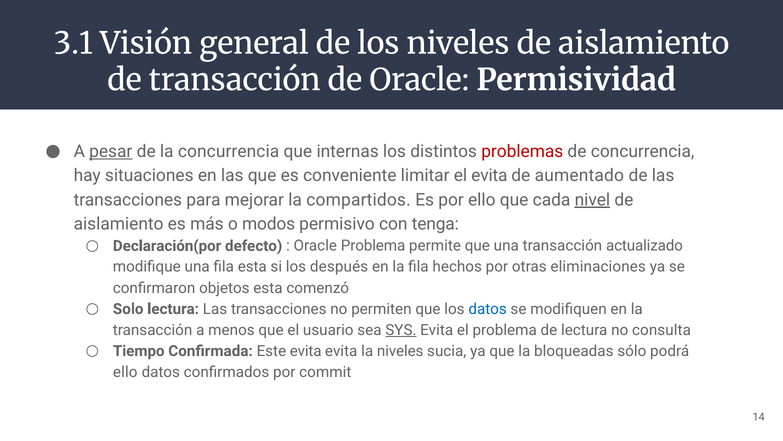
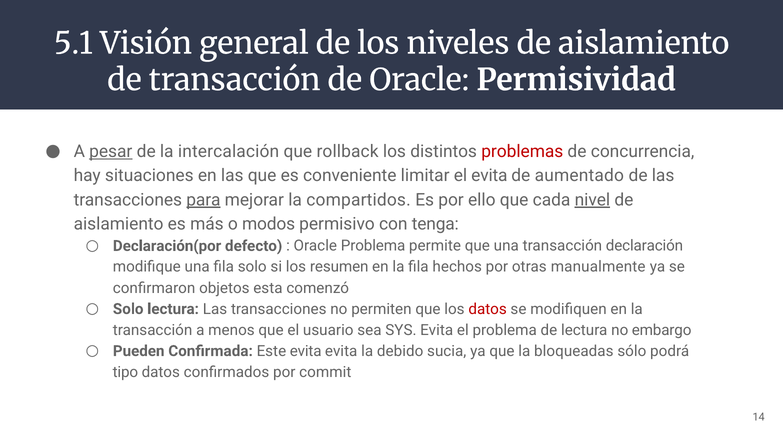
3.1: 3.1 -> 5.1 (73, 44)
la concurrencia: concurrencia -> intercalación (229, 152)
internas: internas -> rollback (348, 152)
para underline: none -> present (203, 200)
actualizado: actualizado -> declaración (644, 246)
fila esta: esta -> solo (252, 267)
después: después -> resumen (339, 267)
eliminaciones: eliminaciones -> manualmente (598, 267)
datos colour: blue -> red (488, 309)
SYS underline: present -> none (401, 330)
consulta: consulta -> embargo (662, 330)
Tiempo: Tiempo -> Pueden (139, 351)
la niveles: niveles -> debido (400, 351)
ello: ello -> tipo (125, 372)
